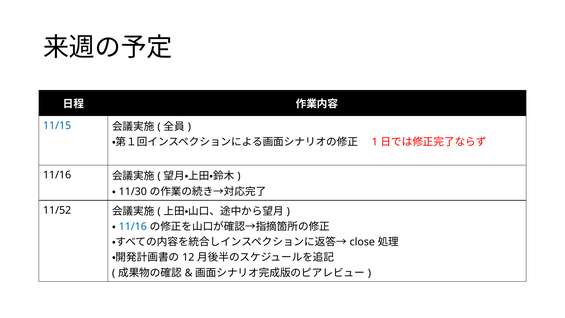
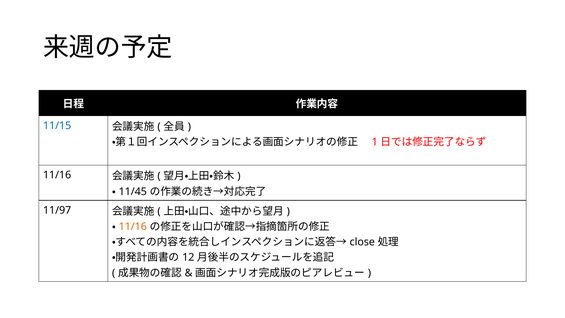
11/30: 11/30 -> 11/45 (133, 191)
11/52: 11/52 -> 11/97 (57, 210)
11/16 colour: blue -> orange (133, 226)
